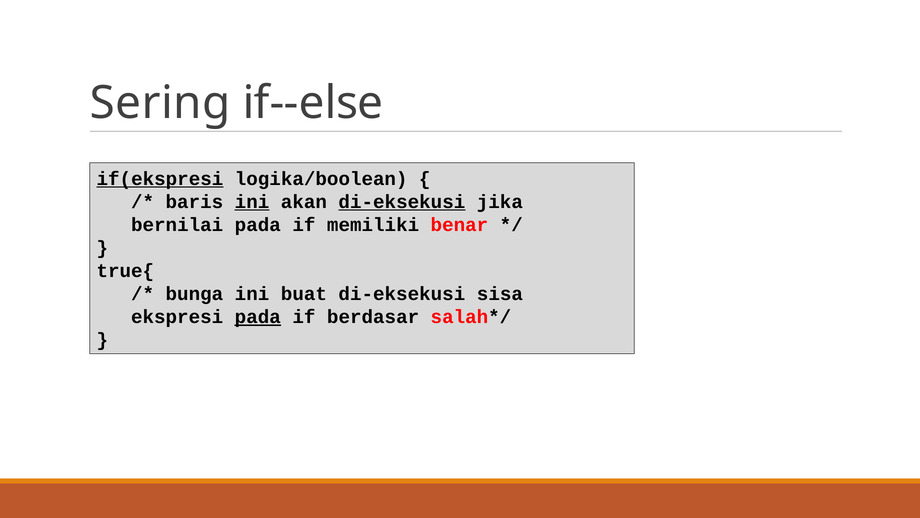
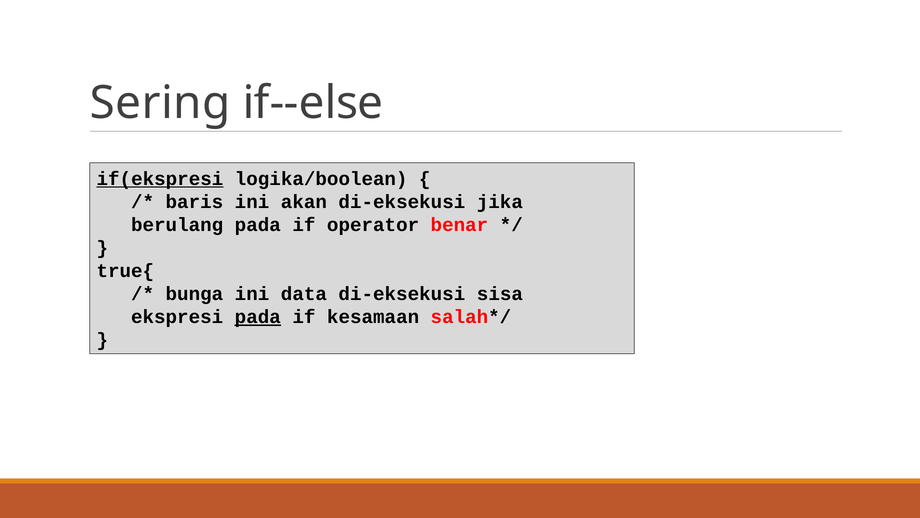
ini underline: present -> none (252, 202)
di-eksekusi underline: present -> none (402, 202)
bernilai: bernilai -> berulang (177, 225)
memiliki: memiliki -> operator (373, 225)
buat: buat -> data (304, 294)
berdasar: berdasar -> kesamaan (373, 317)
